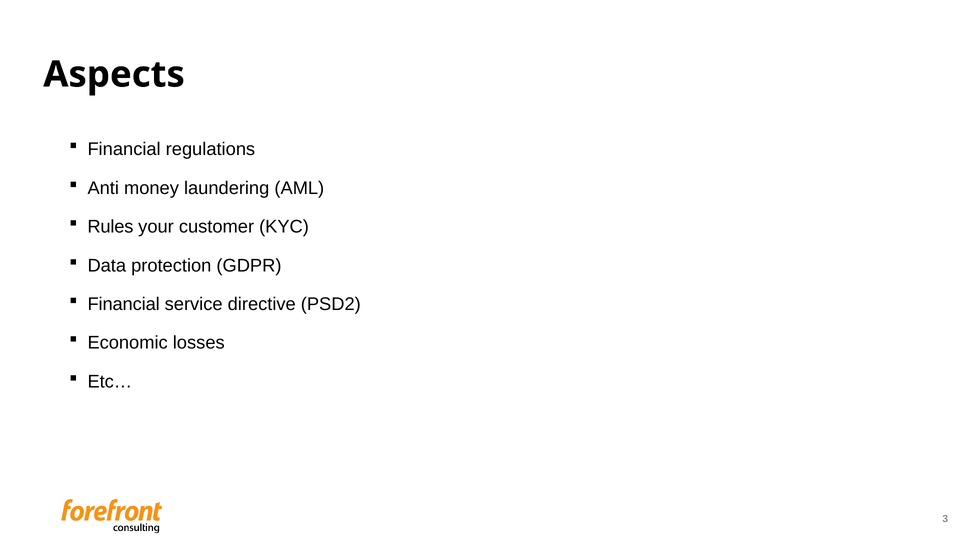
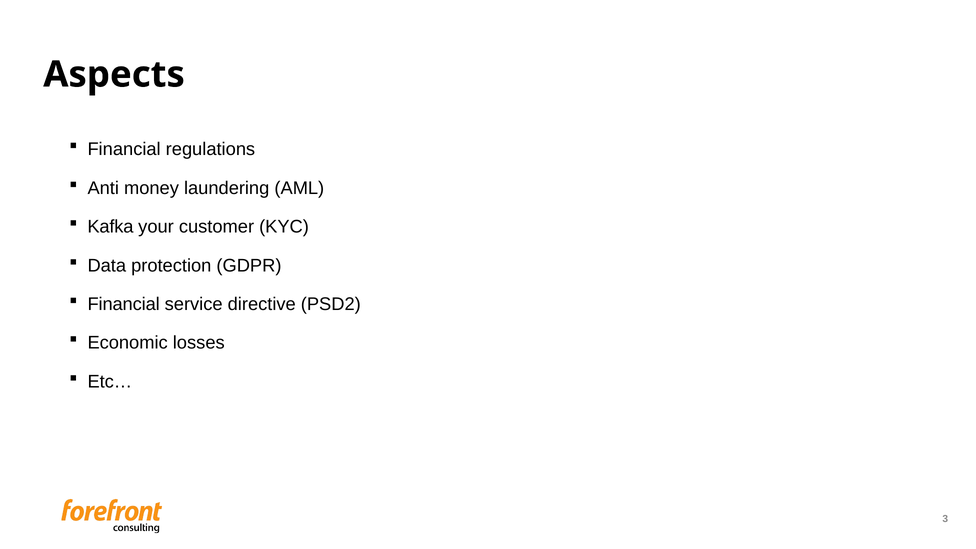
Rules: Rules -> Kafka (110, 227)
